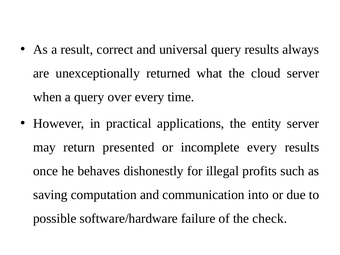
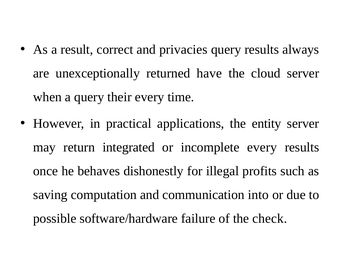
universal: universal -> privacies (183, 50)
what: what -> have (209, 73)
over: over -> their (120, 97)
presented: presented -> integrated (129, 147)
